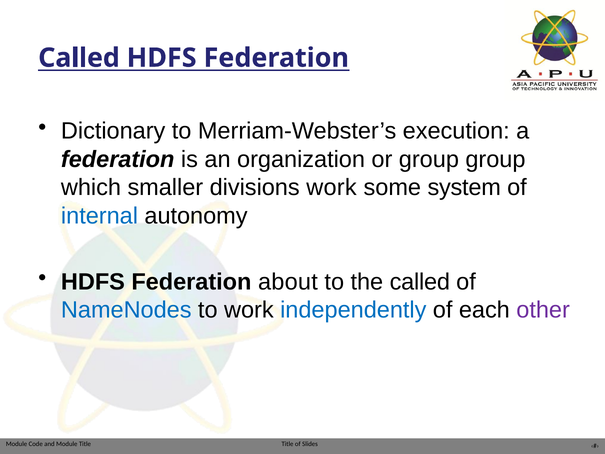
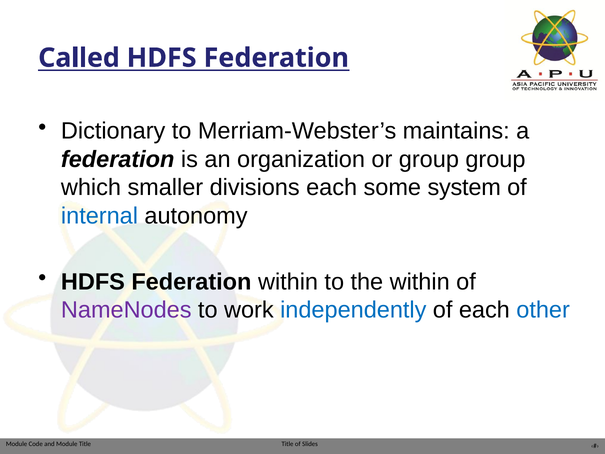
execution: execution -> maintains (456, 131)
divisions work: work -> each (332, 188)
Federation about: about -> within (288, 282)
the called: called -> within (420, 282)
NameNodes colour: blue -> purple (126, 310)
other colour: purple -> blue (543, 310)
